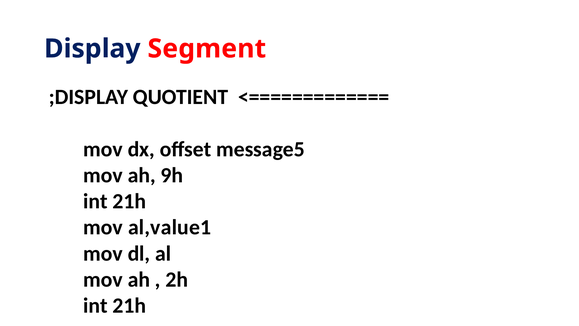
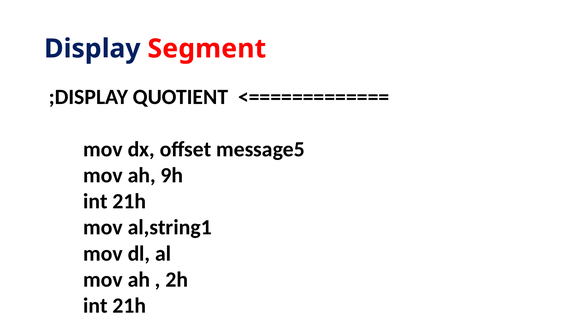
al,value1: al,value1 -> al,string1 (170, 227)
